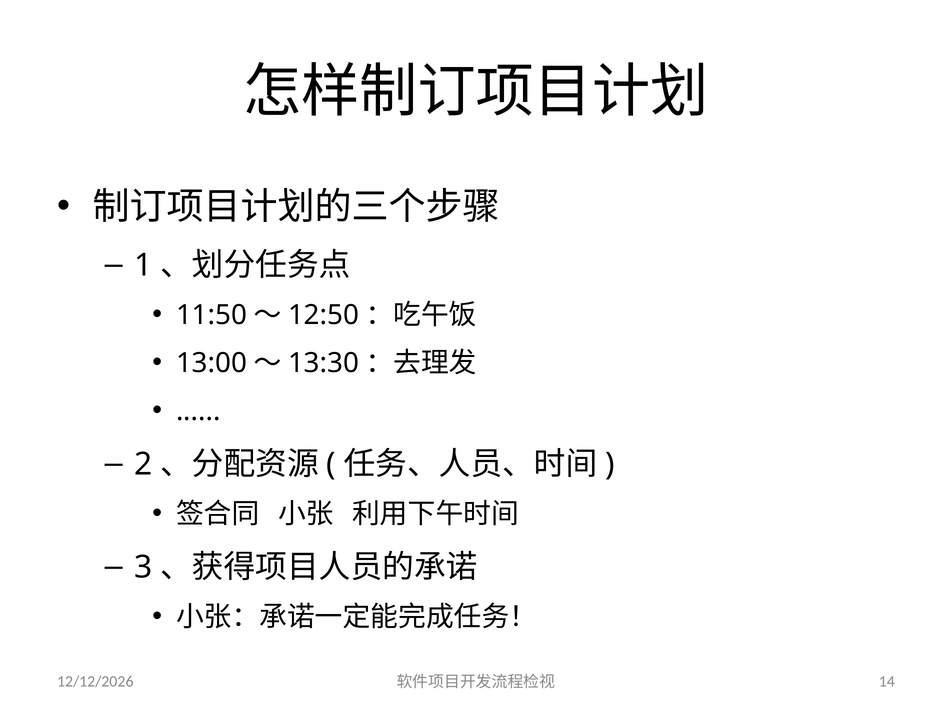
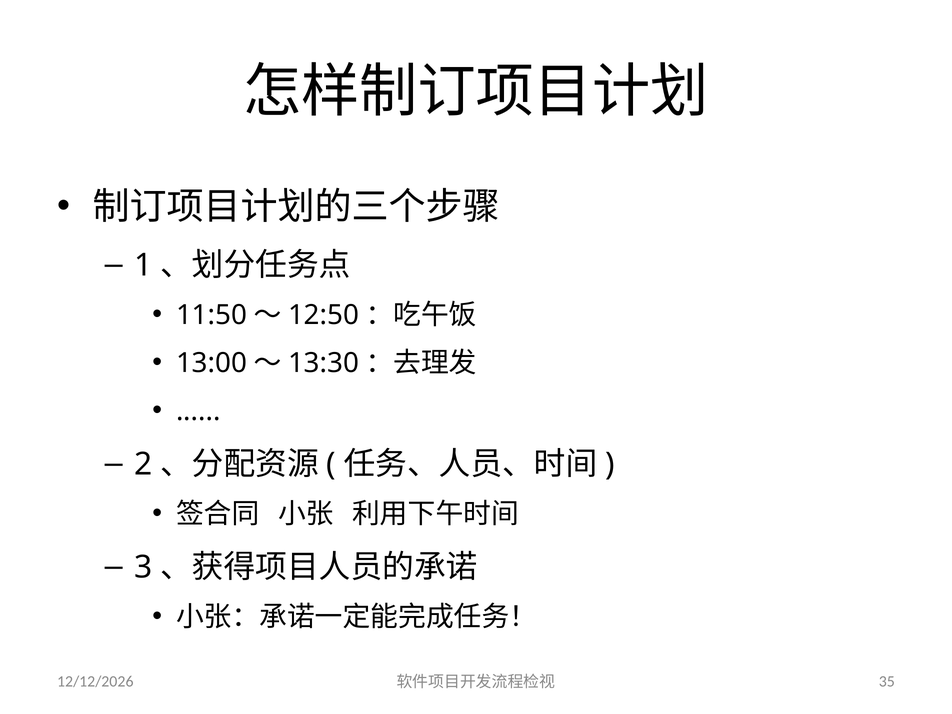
14: 14 -> 35 (887, 682)
